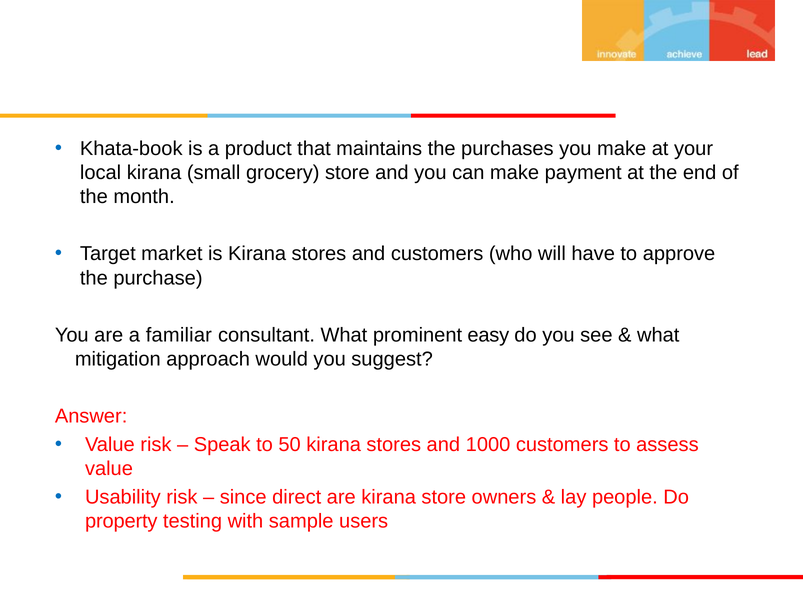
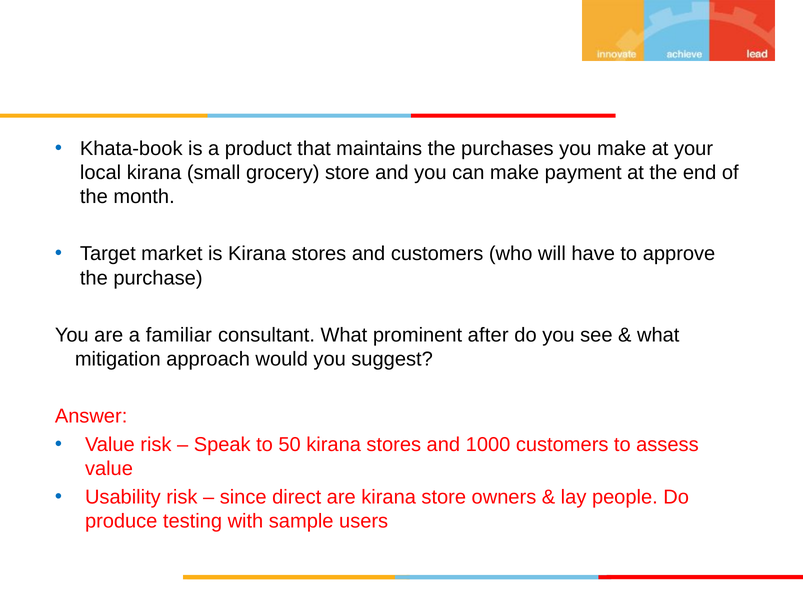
easy: easy -> after (488, 335)
property: property -> produce (121, 522)
